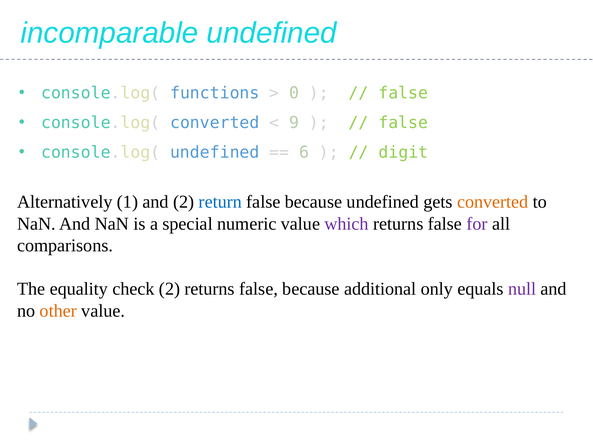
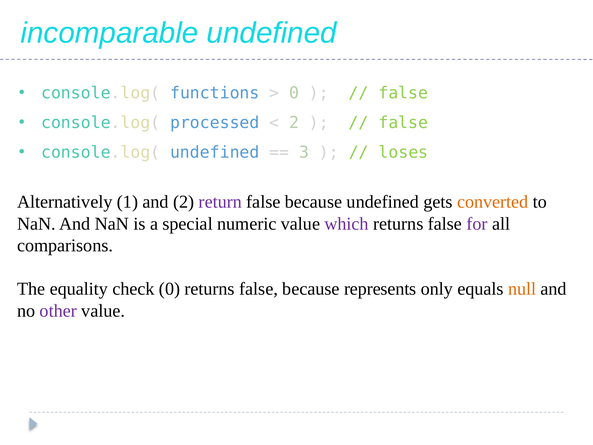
console.log( converted: converted -> processed (215, 123)
9: 9 -> 2 (294, 123)
6: 6 -> 3 (304, 152)
digit: digit -> loses (403, 152)
return colour: blue -> purple (220, 202)
check 2: 2 -> 0 (170, 289)
additional: additional -> represents (380, 289)
null colour: purple -> orange (522, 289)
other colour: orange -> purple (58, 311)
